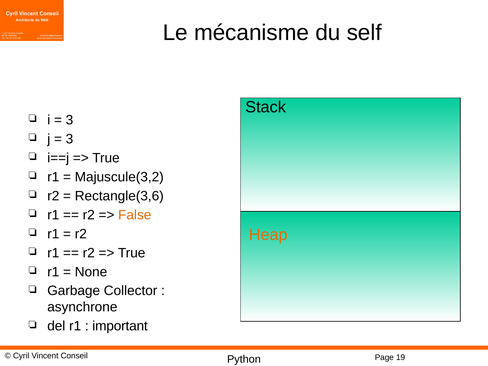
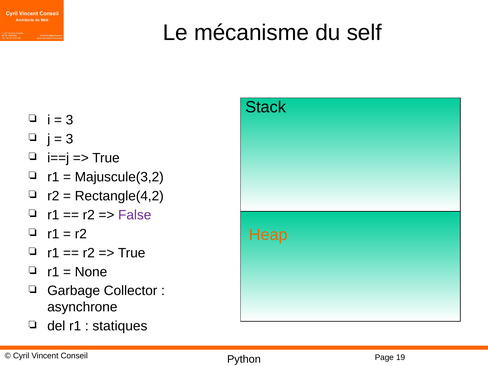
Rectangle(3,6: Rectangle(3,6 -> Rectangle(4,2 (119, 196)
False colour: orange -> purple (135, 215)
important: important -> statiques (120, 326)
